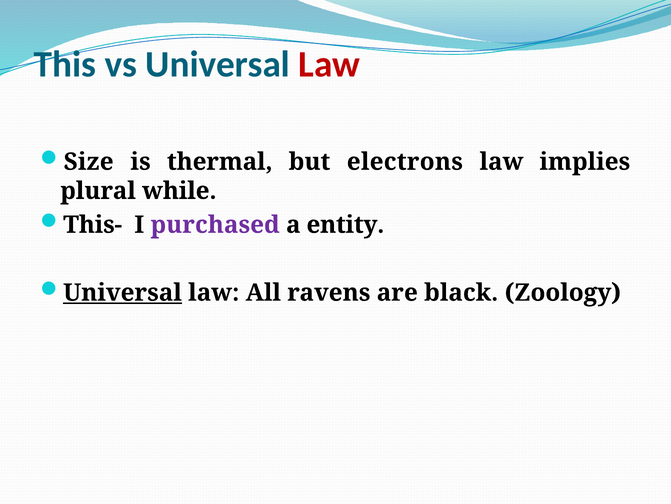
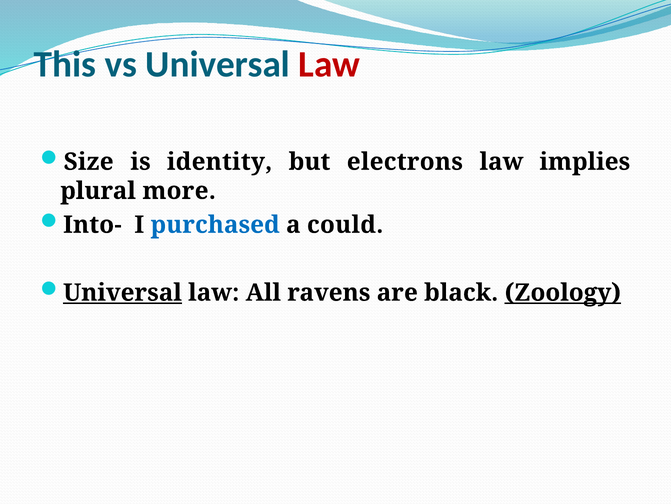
thermal: thermal -> identity (220, 162)
while: while -> more (179, 191)
This-: This- -> Into- (92, 225)
purchased colour: purple -> blue (215, 225)
entity: entity -> could (345, 225)
Zoology underline: none -> present (563, 292)
